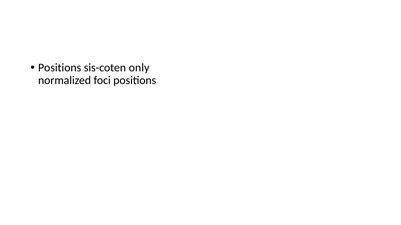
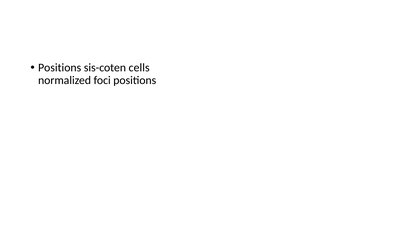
only: only -> cells (139, 68)
